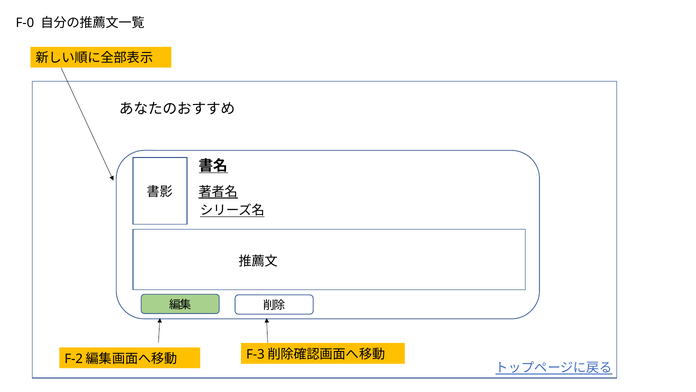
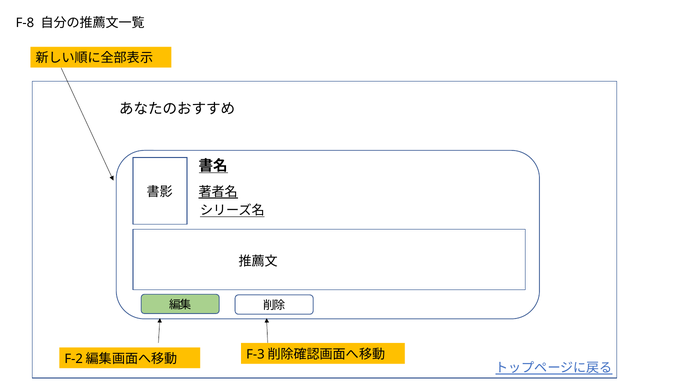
F-0: F-0 -> F-8 (25, 23)
